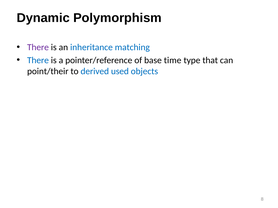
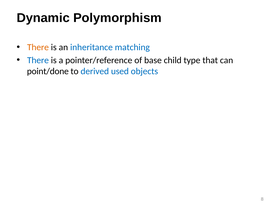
There colour: purple -> orange (38, 47)
time: time -> child (173, 60)
point/their: point/their -> point/done (48, 72)
